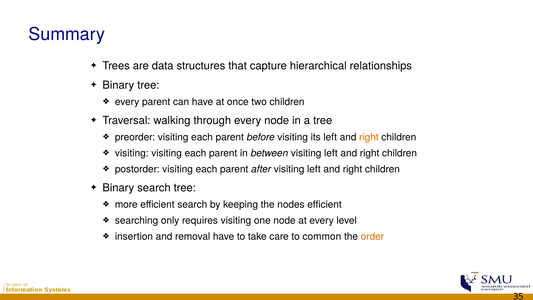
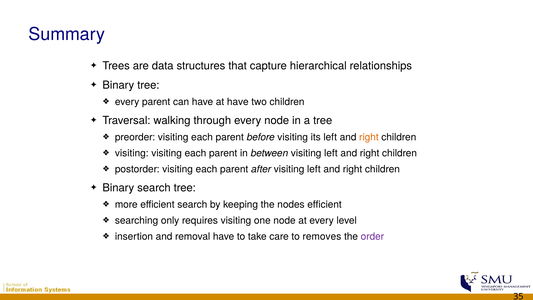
at once: once -> have (238, 102)
common: common -> removes (322, 236)
order colour: orange -> purple (372, 236)
